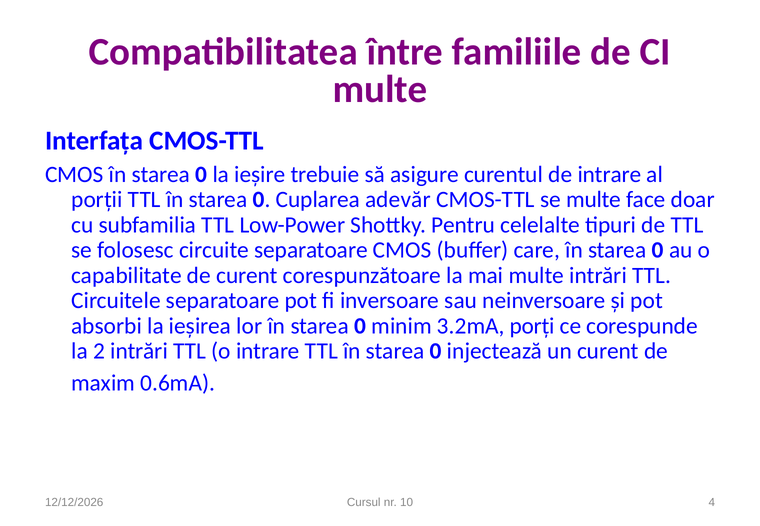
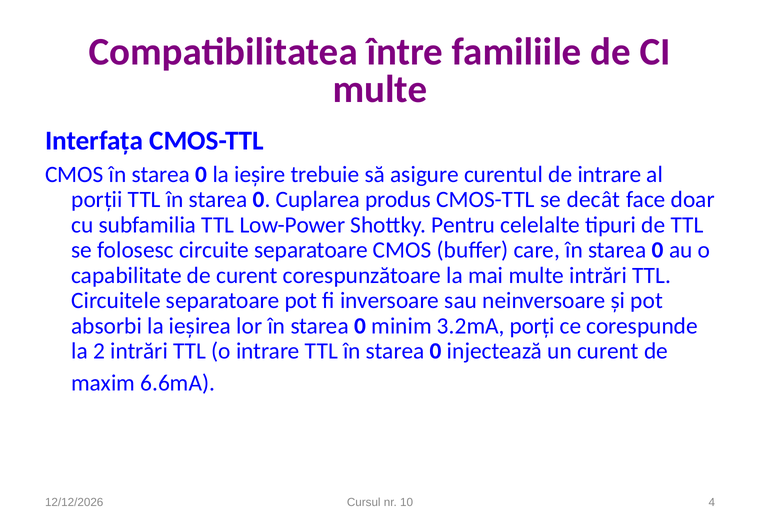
adevăr: adevăr -> produs (398, 200)
se multe: multe -> decât (593, 200)
0.6mA: 0.6mA -> 6.6mA (178, 383)
